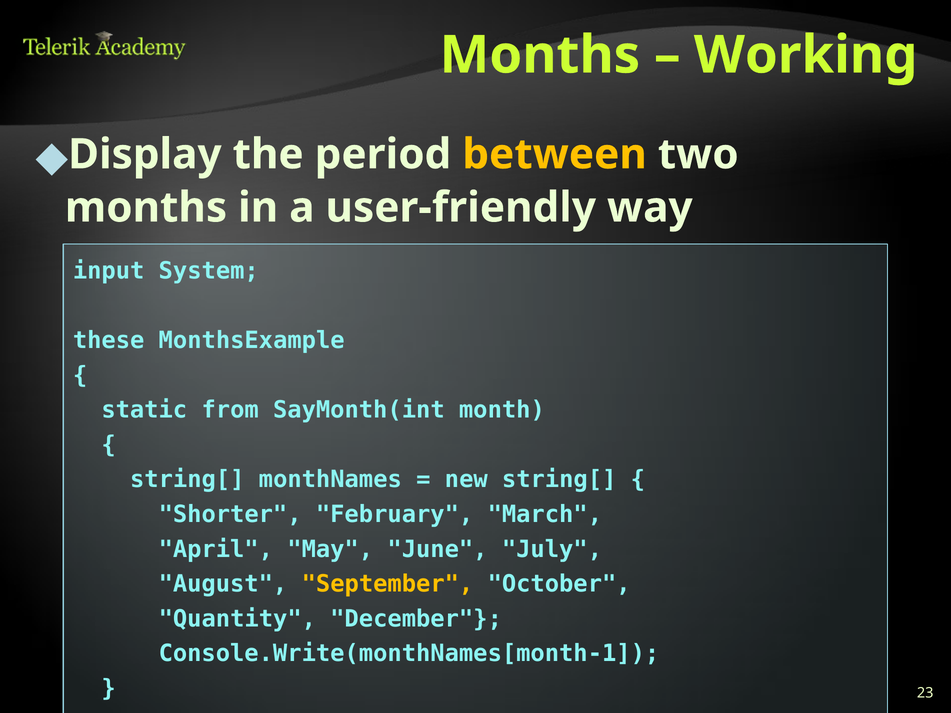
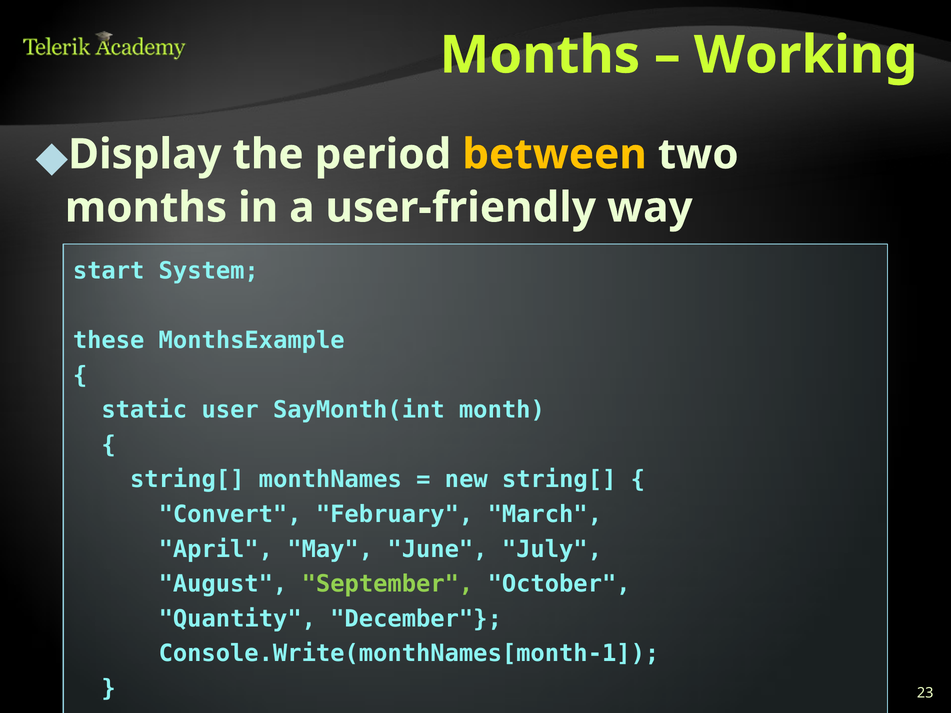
input: input -> start (109, 271)
from: from -> user (230, 410)
Shorter: Shorter -> Convert (230, 515)
September colour: yellow -> light green (387, 584)
